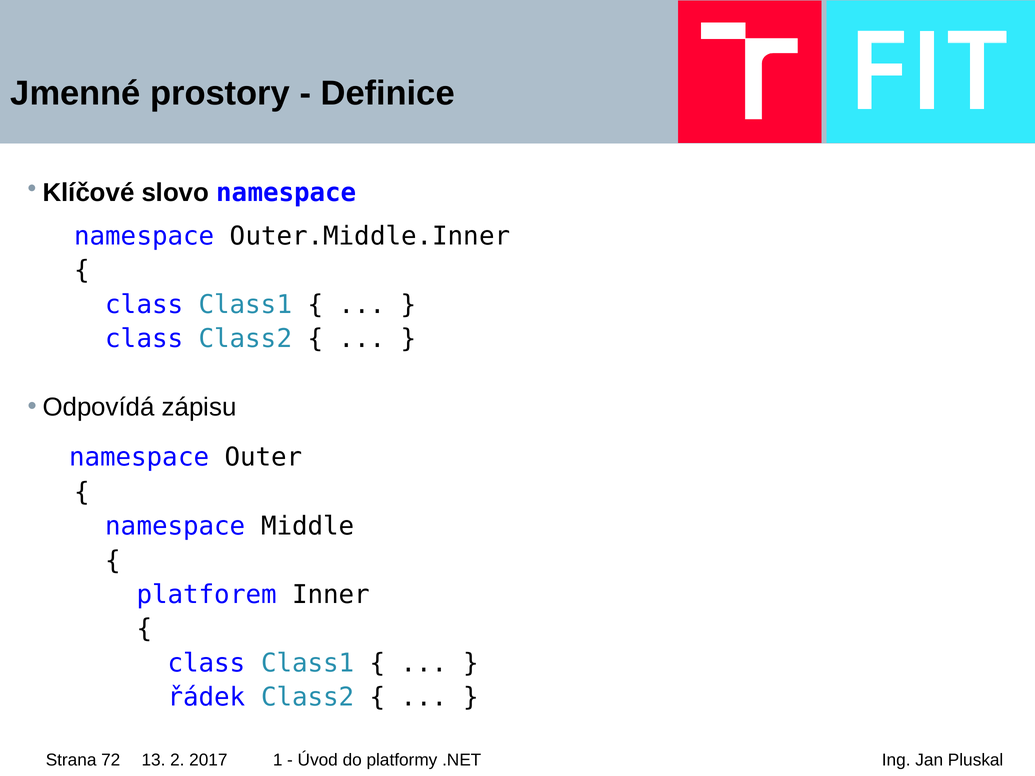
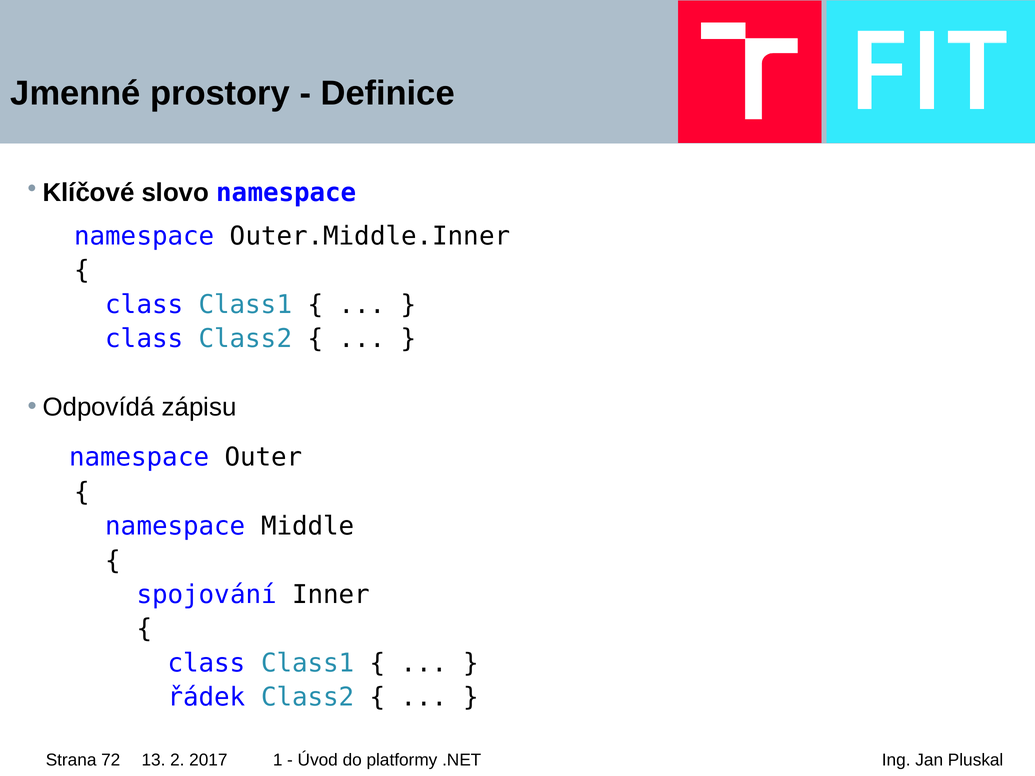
platforem: platforem -> spojování (207, 595)
